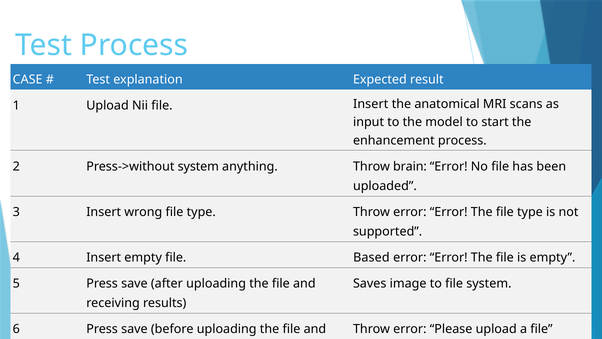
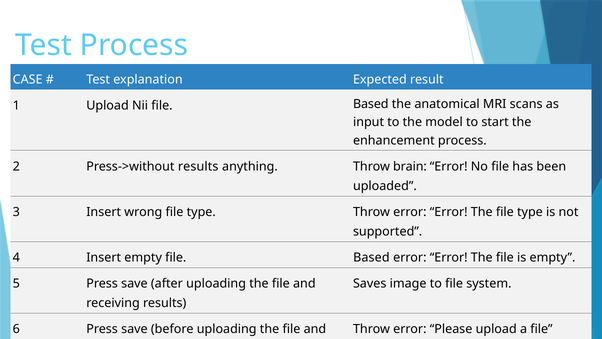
Nii file Insert: Insert -> Based (371, 104)
Press->without system: system -> results (198, 166)
